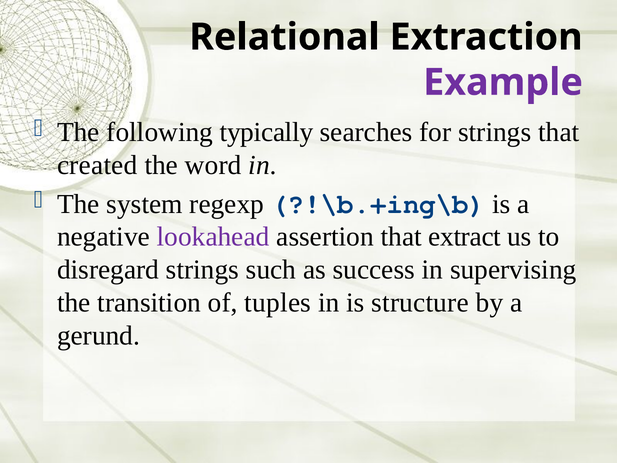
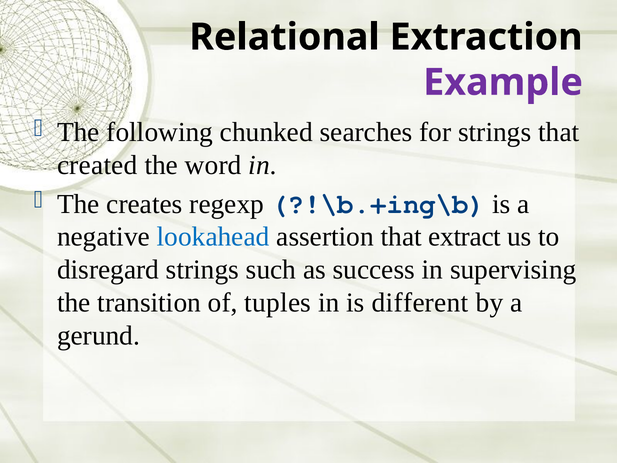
typically: typically -> chunked (266, 132)
system: system -> creates (145, 204)
lookahead colour: purple -> blue (213, 237)
structure: structure -> different (420, 303)
